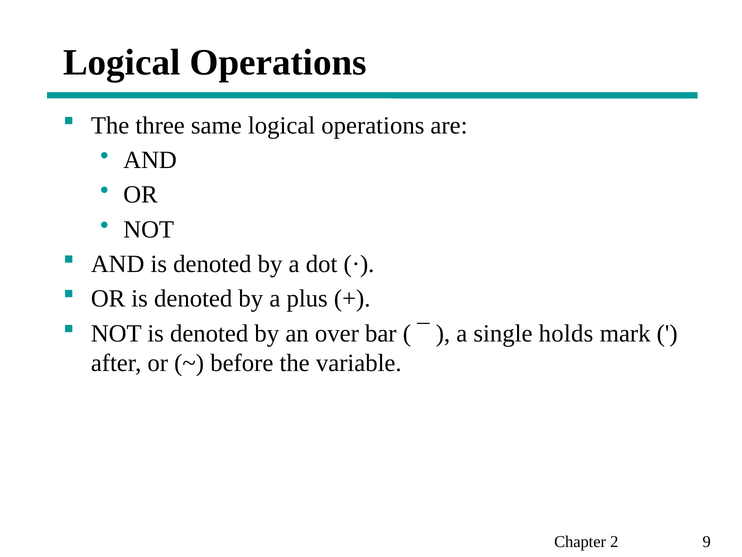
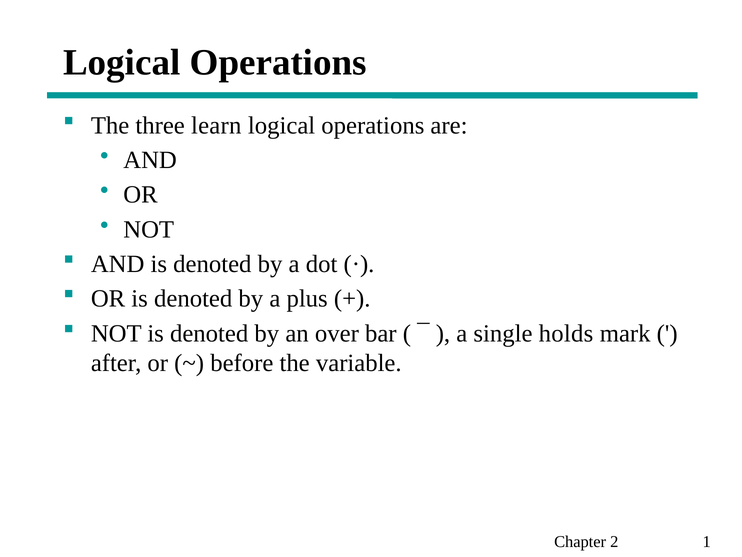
same: same -> learn (216, 125)
9: 9 -> 1 (707, 541)
